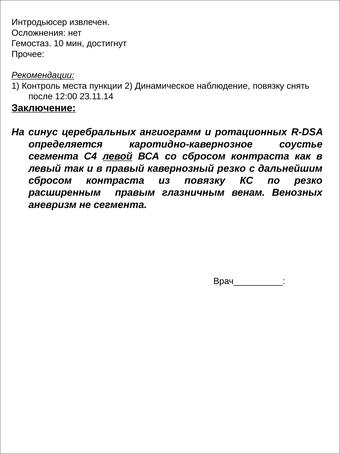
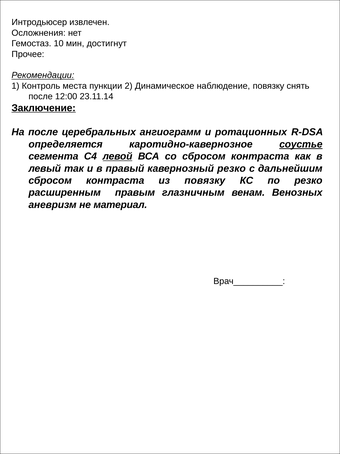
На синус: синус -> после (43, 132)
соустье underline: none -> present (301, 144)
не сегмента: сегмента -> материал (120, 204)
